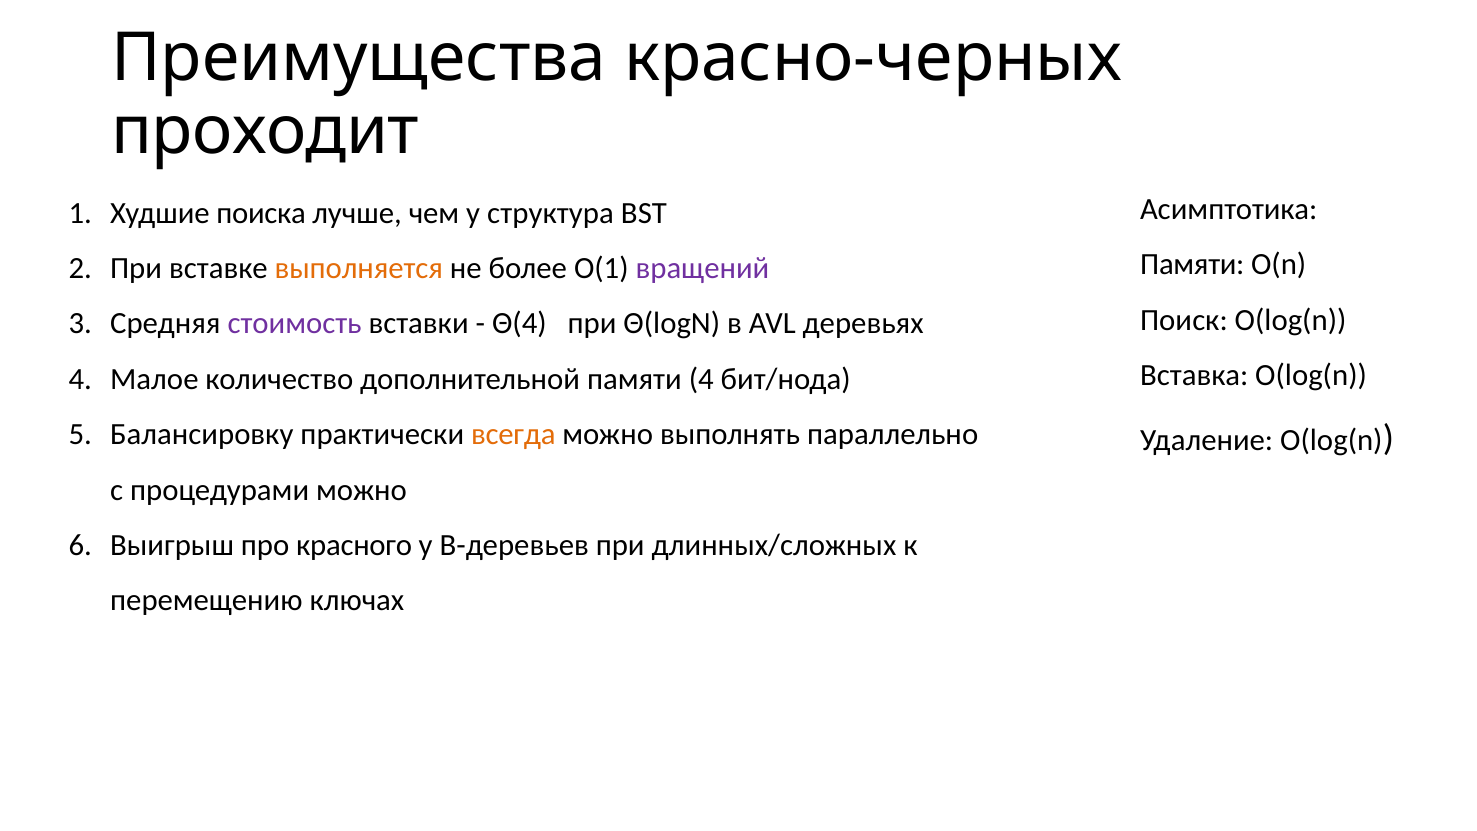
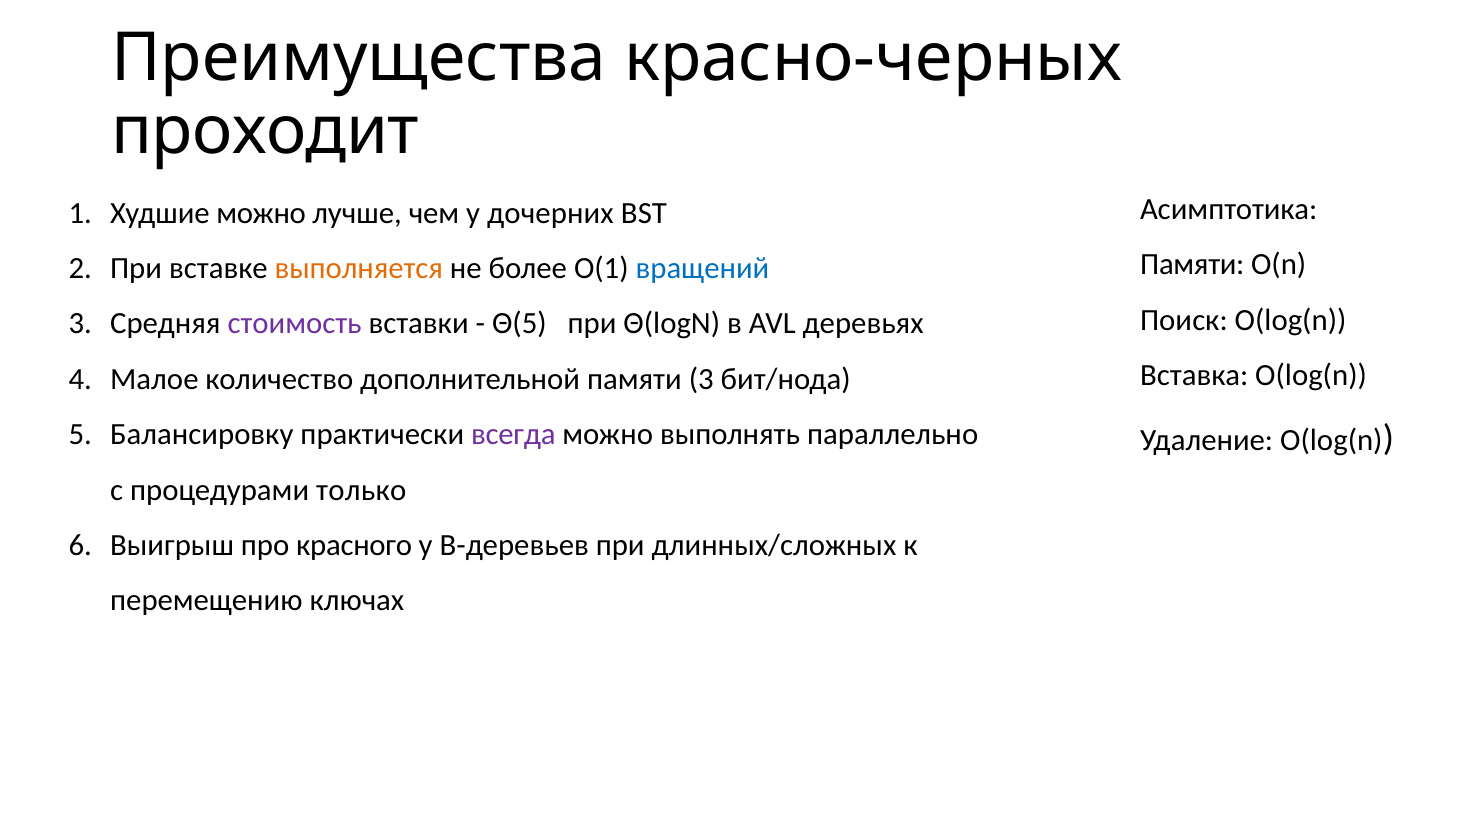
Худшие поиска: поиска -> можно (261, 213)
структура: структура -> дочерних (551, 213)
вращений colour: purple -> blue (702, 268)
Θ(4: Θ(4 -> Θ(5 (519, 324)
памяти 4: 4 -> 3 (701, 379)
всегда colour: orange -> purple (513, 435)
процедурами можно: можно -> только (361, 490)
